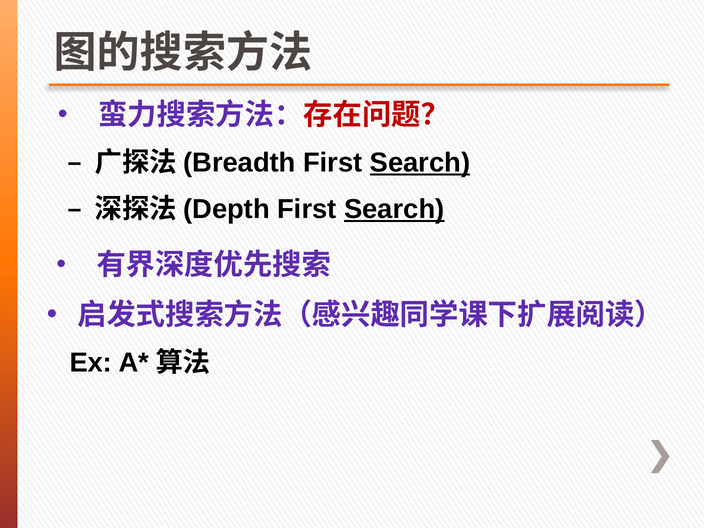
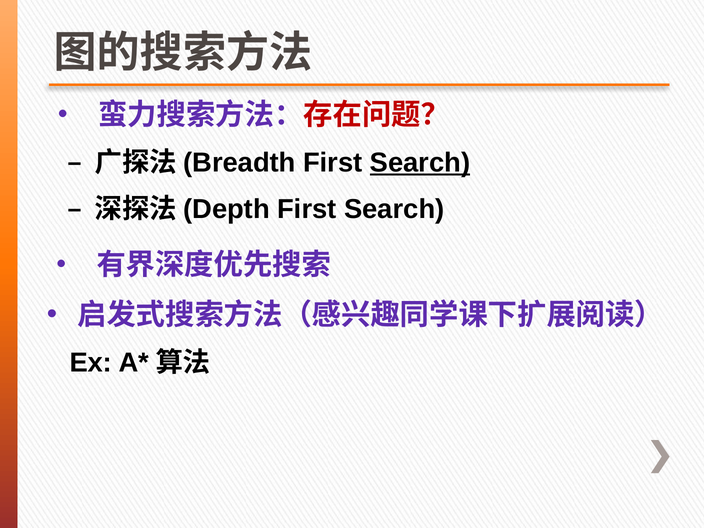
Search underline: present -> none (394, 209)
